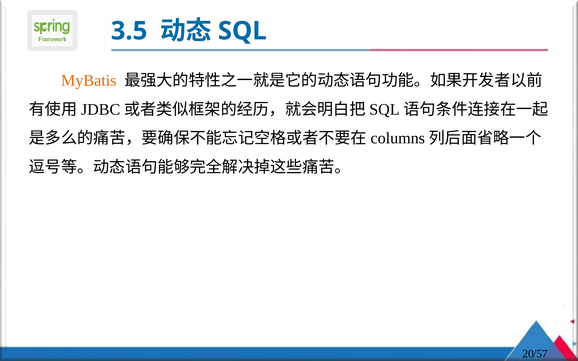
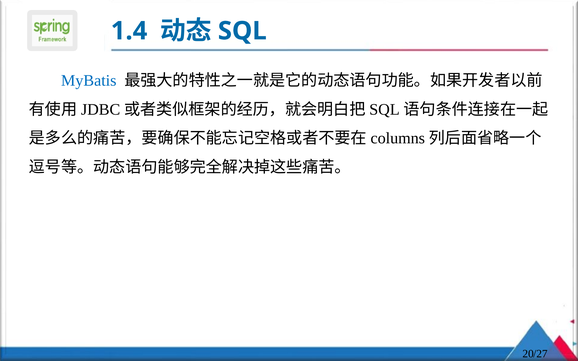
3.5: 3.5 -> 1.4 (129, 31)
MyBatis colour: orange -> blue (89, 81)
/57: /57 -> /27 (540, 354)
